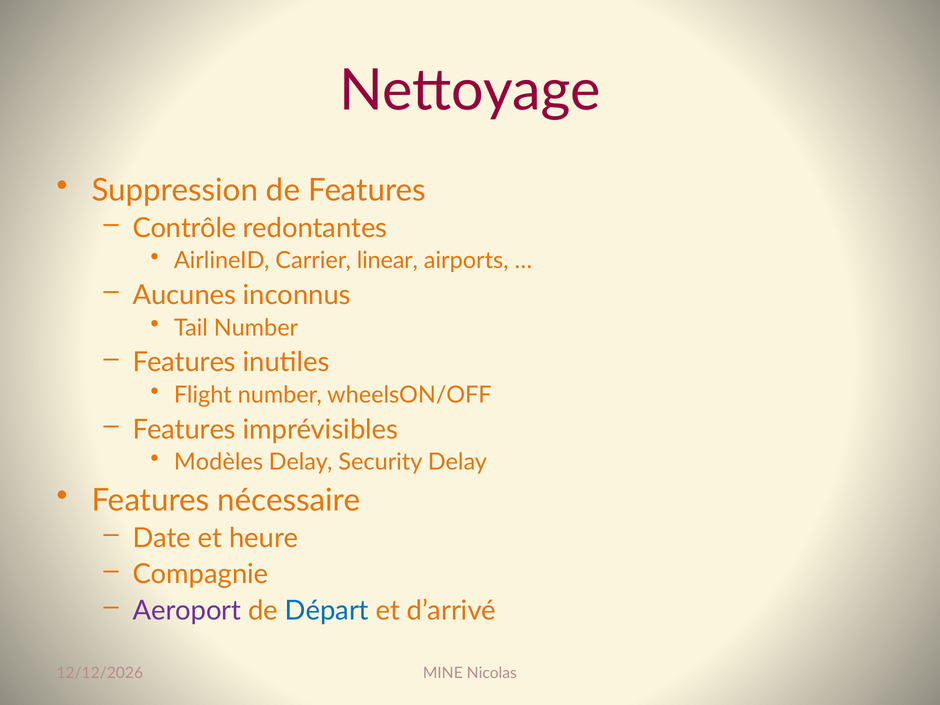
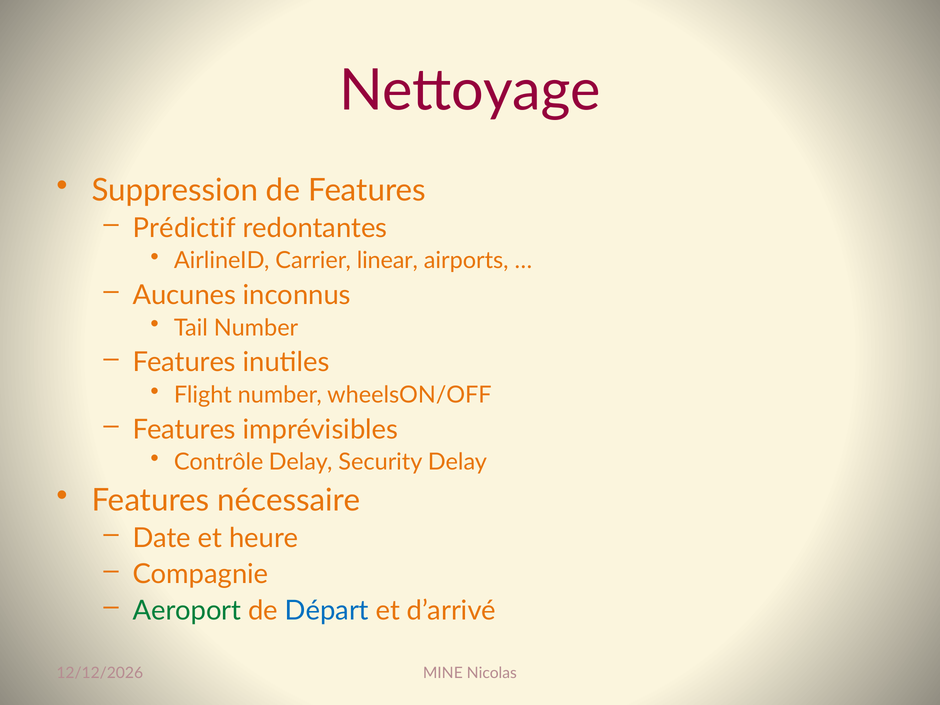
Contrôle: Contrôle -> Prédictif (184, 228)
Modèles: Modèles -> Contrôle (219, 462)
Aeroport colour: purple -> green (187, 611)
